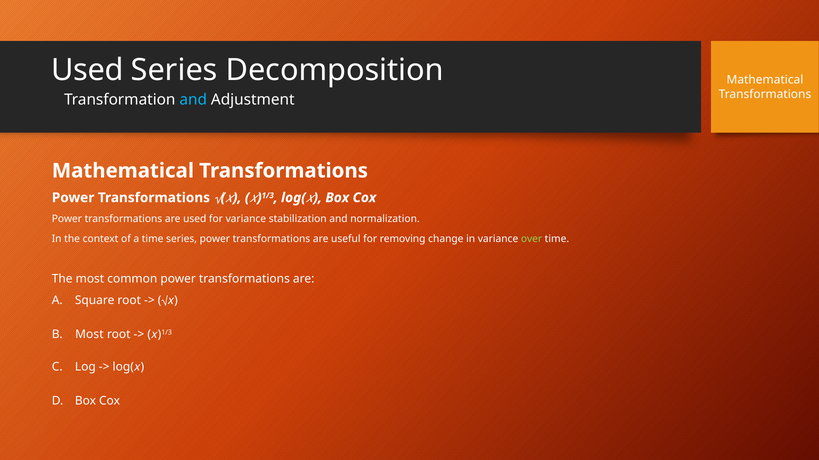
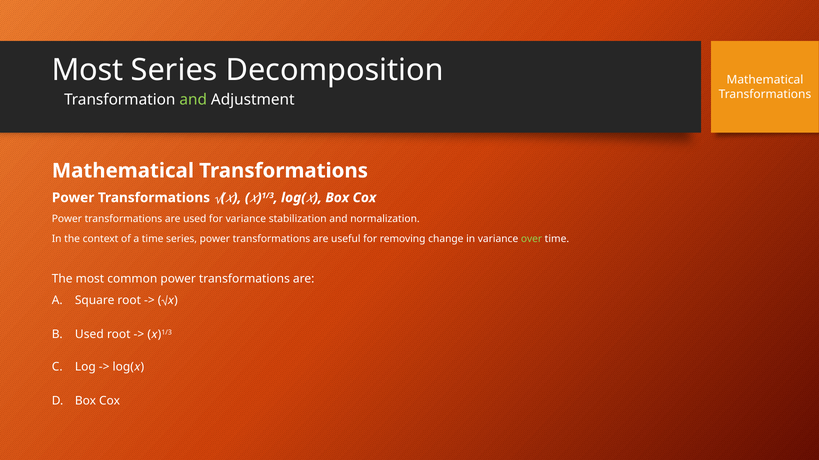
Used: Used -> Most (87, 70)
and colour: light blue -> light green (193, 100)
Most: Most -> Used (89, 335)
